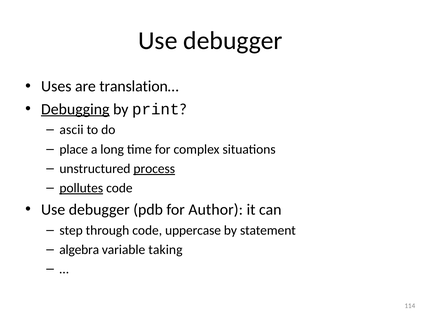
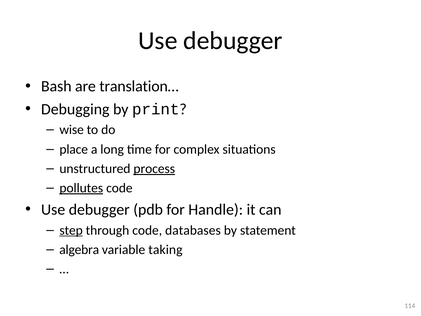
Uses: Uses -> Bash (56, 86)
Debugging underline: present -> none (75, 109)
ascii: ascii -> wise (72, 130)
Author: Author -> Handle (216, 209)
step underline: none -> present (71, 230)
uppercase: uppercase -> databases (193, 230)
